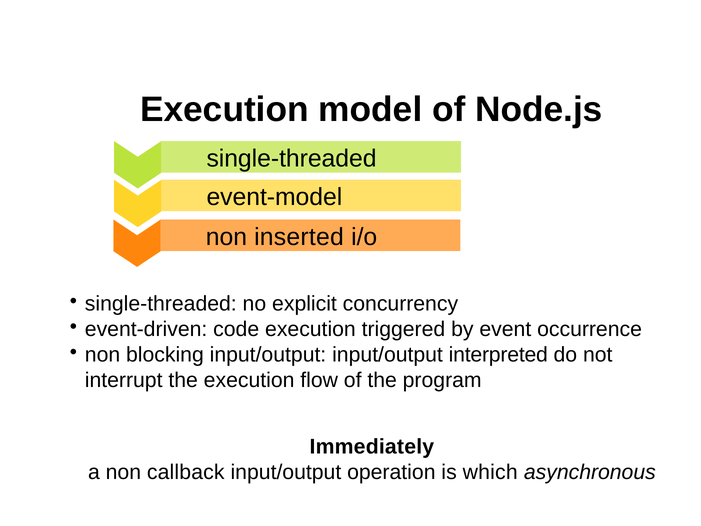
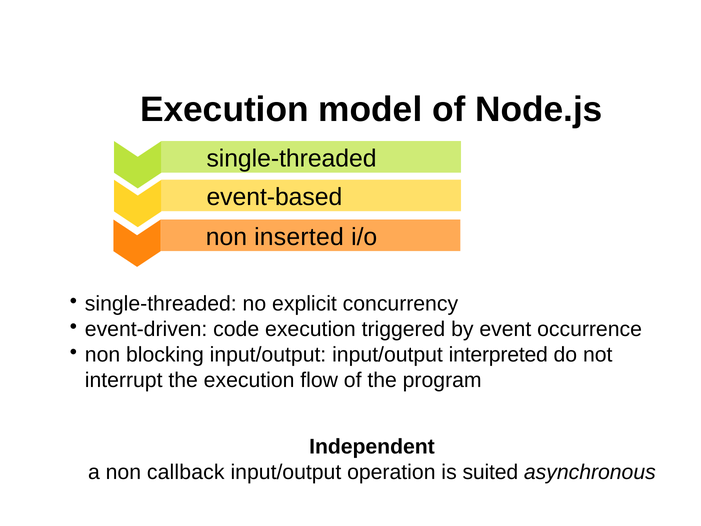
event-model: event-model -> event-based (274, 197)
Immediately: Immediately -> Independent (372, 447)
which: which -> suited (490, 472)
